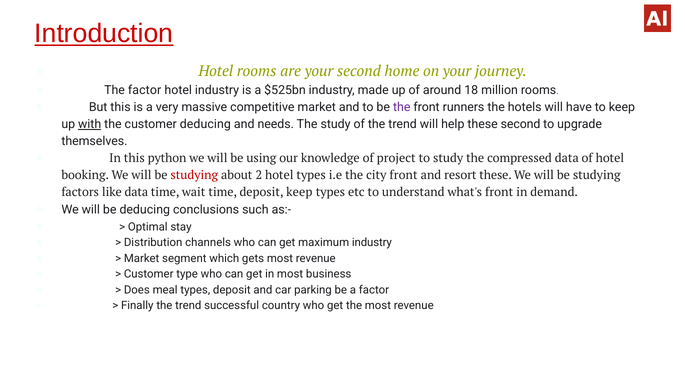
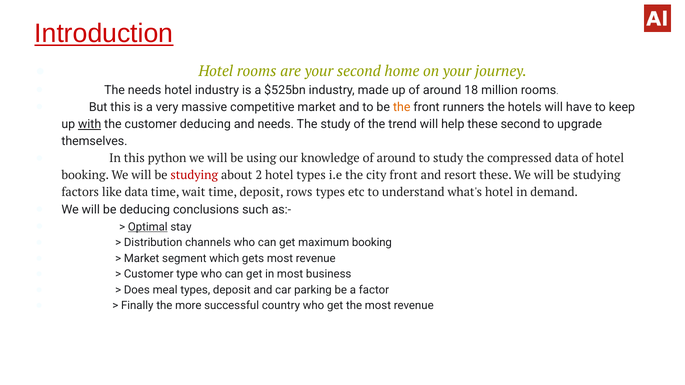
The factor: factor -> needs (145, 90)
the colour: purple -> orange (402, 107)
knowledge of project: project -> around (396, 158)
deposit keep: keep -> rows (299, 193)
what's front: front -> hotel (499, 193)
Optimal underline: none -> present (148, 227)
maximum industry: industry -> booking (372, 243)
Finally the trend: trend -> more (188, 306)
